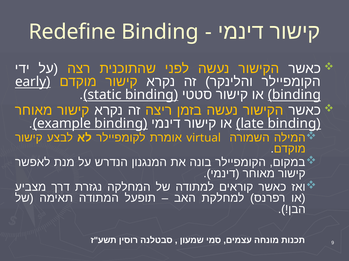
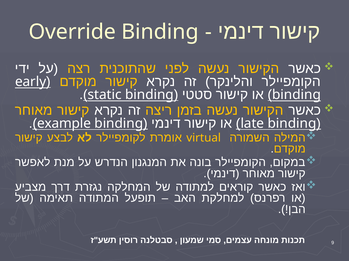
Redefine: Redefine -> Override (72, 32)
